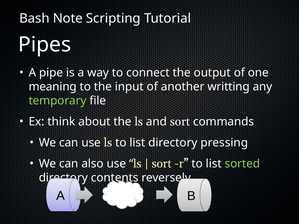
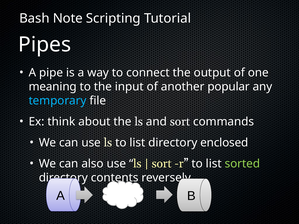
writting: writting -> popular (229, 87)
temporary colour: light green -> light blue (58, 101)
pressing: pressing -> enclosed (224, 143)
